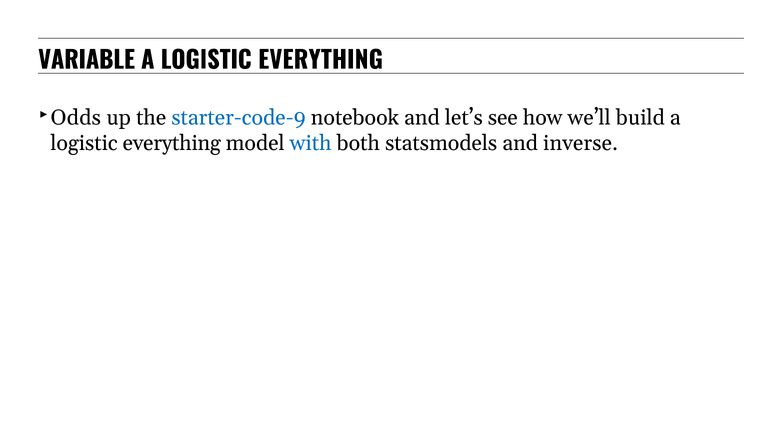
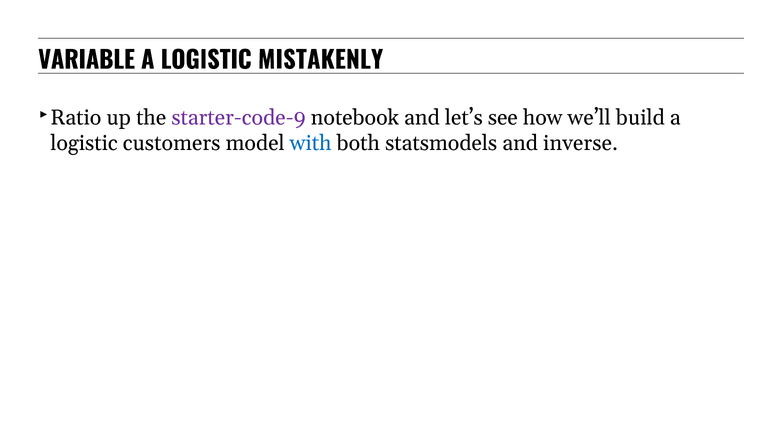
EVERYTHING: EVERYTHING -> MISTAKENLY (321, 61)
Odds: Odds -> Ratio (76, 118)
starter-code-9 colour: blue -> purple (239, 118)
everything: everything -> customers (172, 143)
